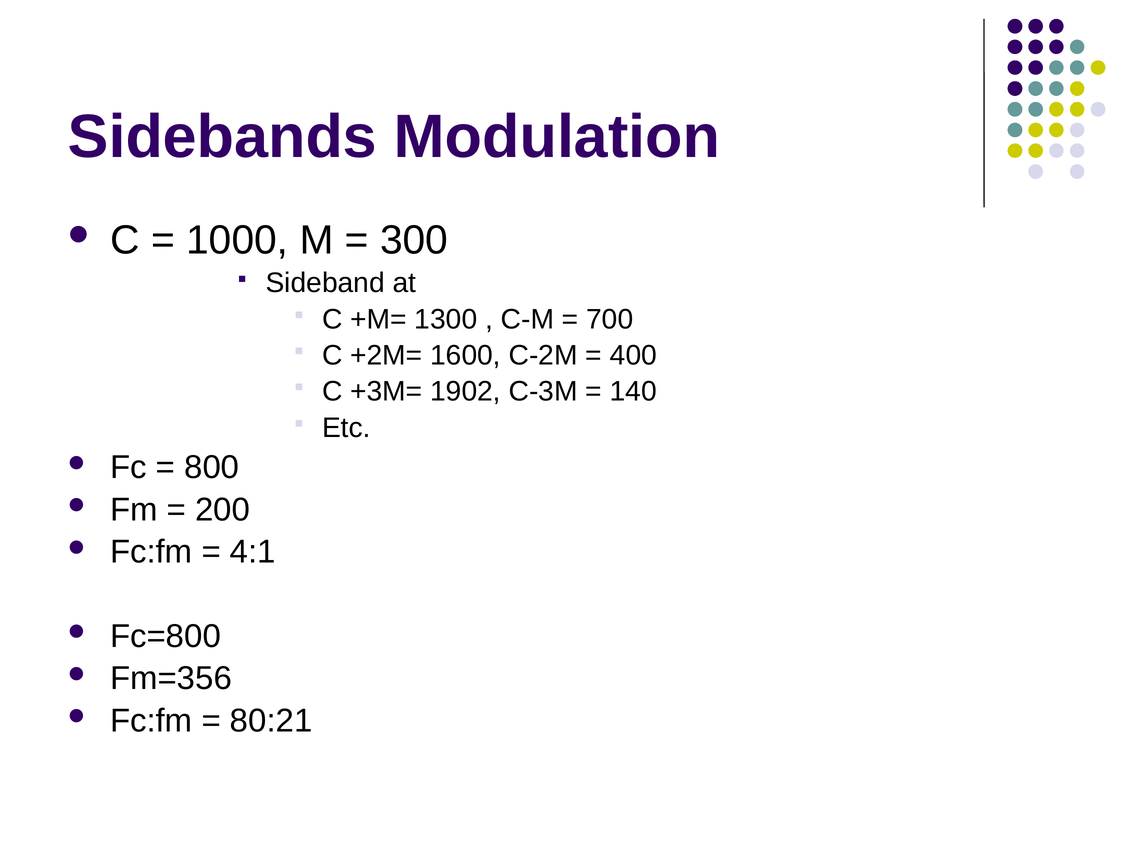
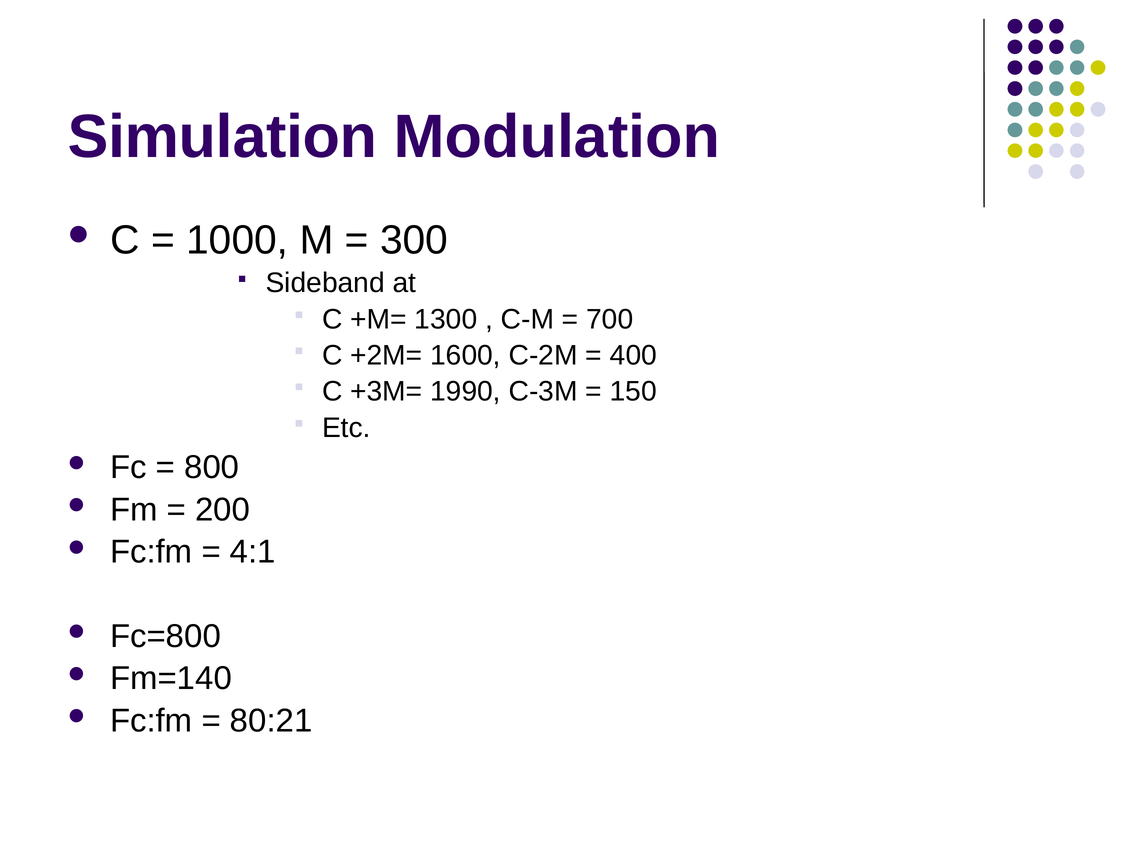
Sidebands: Sidebands -> Simulation (223, 137)
1902: 1902 -> 1990 (466, 391)
140: 140 -> 150 (633, 391)
Fm=356: Fm=356 -> Fm=140 (171, 678)
